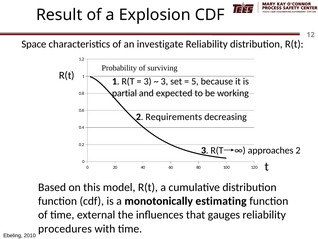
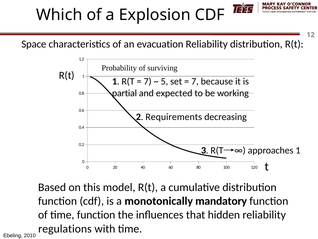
Result: Result -> Which (59, 15)
investigate: investigate -> evacuation (160, 44)
3: 3 -> 7 (148, 81)
3: 3 -> 5 (164, 81)
5: 5 -> 7 (195, 81)
approaches 2: 2 -> 1 (298, 150)
estimating: estimating -> mandatory (221, 201)
time external: external -> function (96, 214)
gauges: gauges -> hidden (224, 214)
procedures: procedures -> regulations (65, 228)
